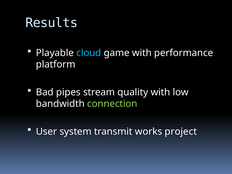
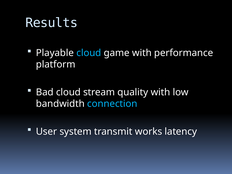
Bad pipes: pipes -> cloud (68, 92)
connection colour: light green -> light blue (112, 104)
project: project -> latency (181, 131)
